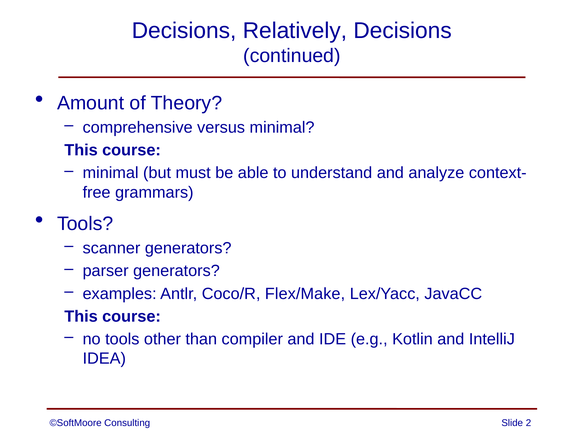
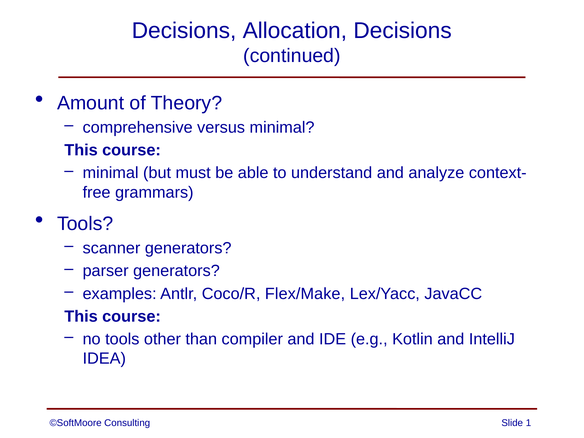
Relatively: Relatively -> Allocation (295, 31)
2: 2 -> 1 (528, 423)
